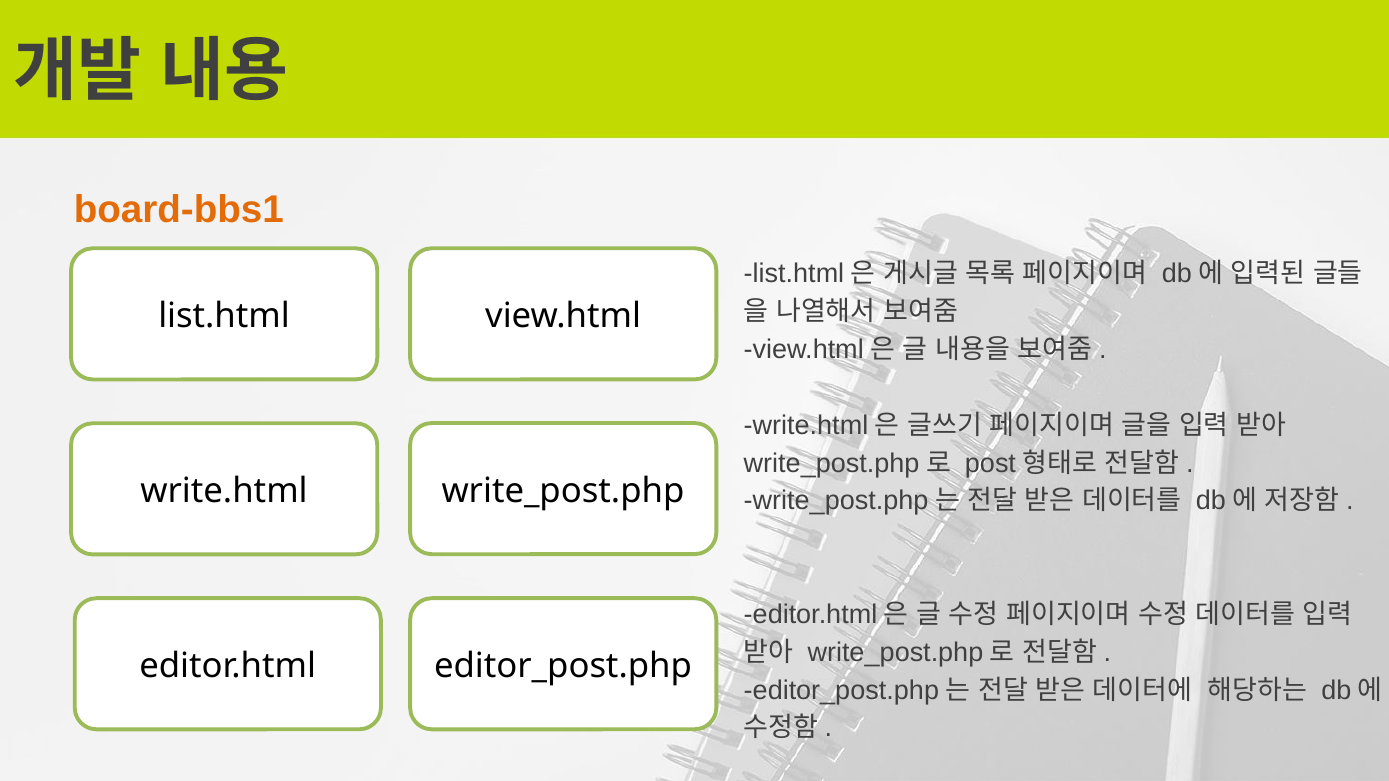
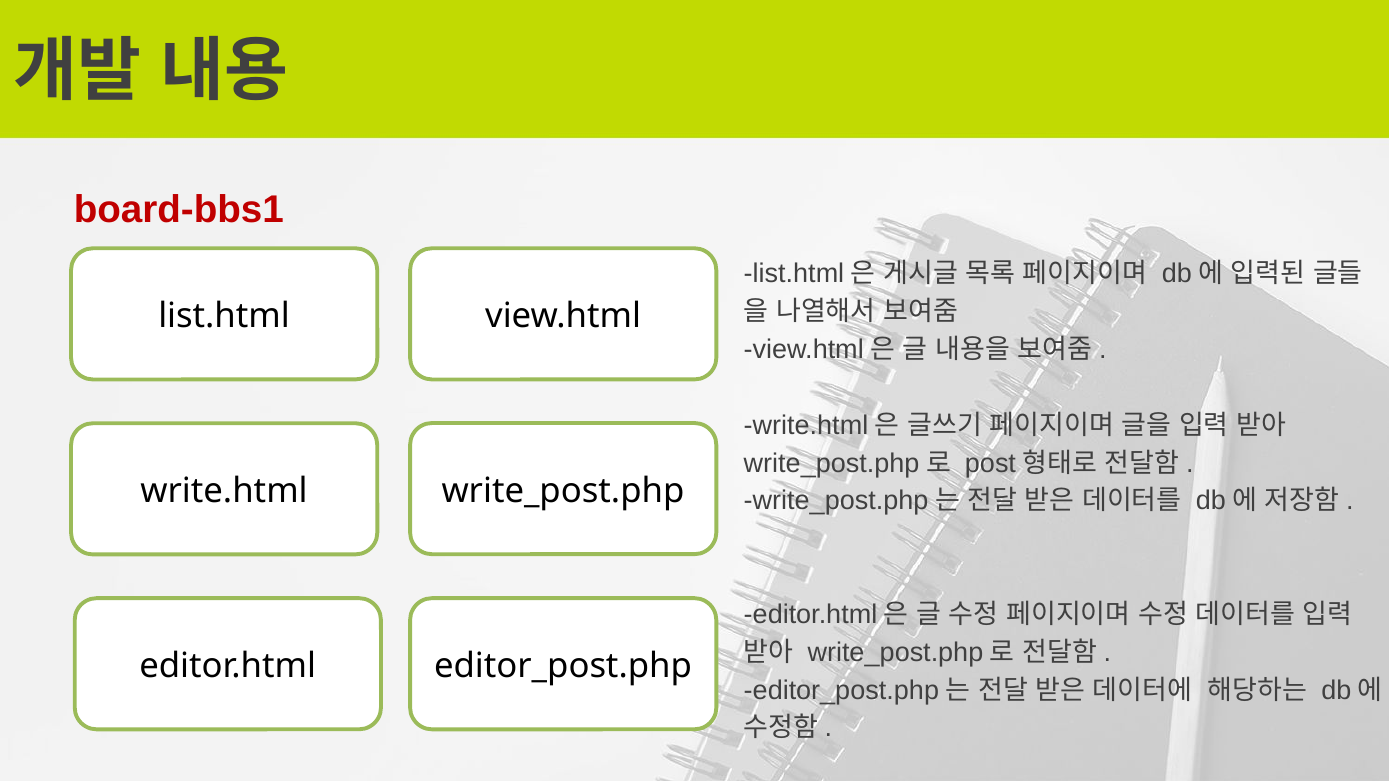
board-bbs1 colour: orange -> red (179, 210)
